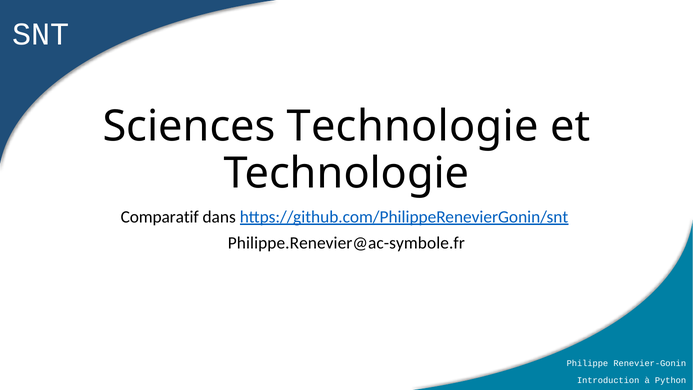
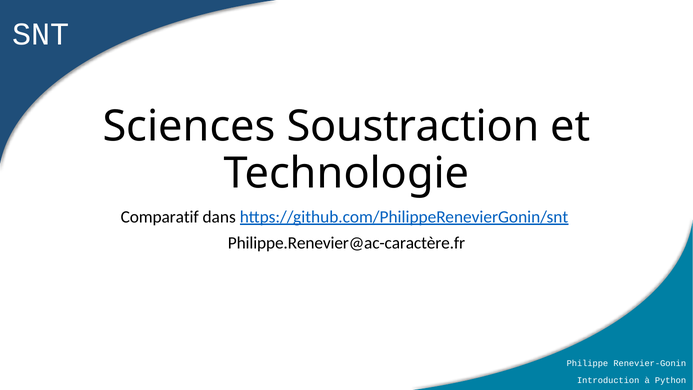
Sciences Technologie: Technologie -> Soustraction (413, 126)
Philippe.Renevier@ac-symbole.fr: Philippe.Renevier@ac-symbole.fr -> Philippe.Renevier@ac-caractère.fr (346, 243)
